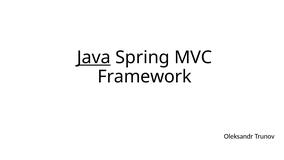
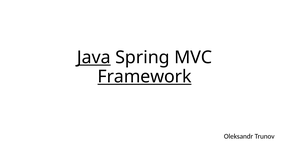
Framework underline: none -> present (145, 77)
